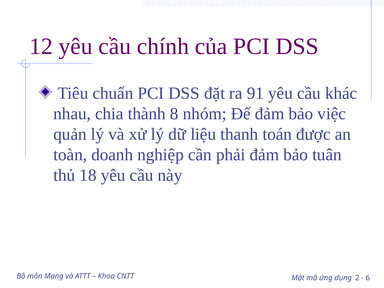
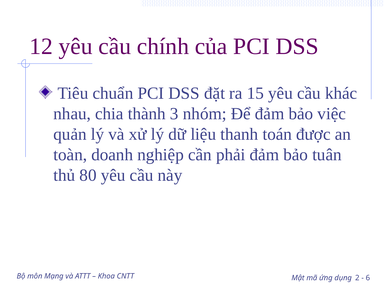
91: 91 -> 15 (255, 93)
8: 8 -> 3 (174, 114)
18: 18 -> 80 (88, 175)
